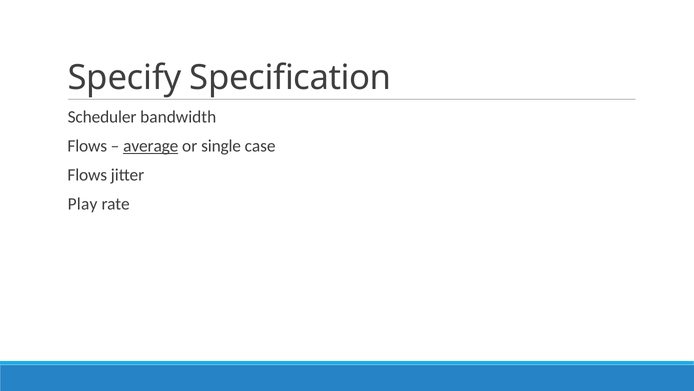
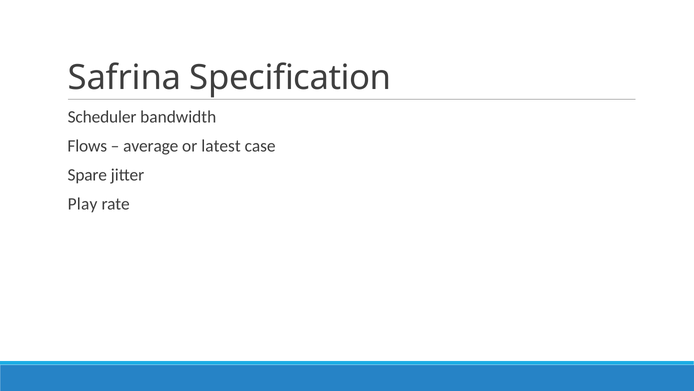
Specify: Specify -> Safrina (124, 78)
average underline: present -> none (151, 146)
single: single -> latest (221, 146)
Flows: Flows -> Spare (87, 175)
